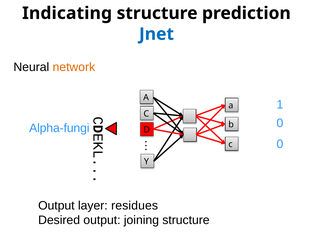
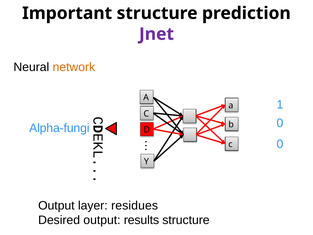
Indicating: Indicating -> Important (67, 13)
Jnet colour: blue -> purple (157, 34)
joining: joining -> results (141, 220)
